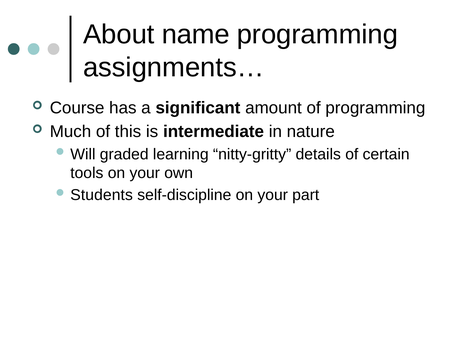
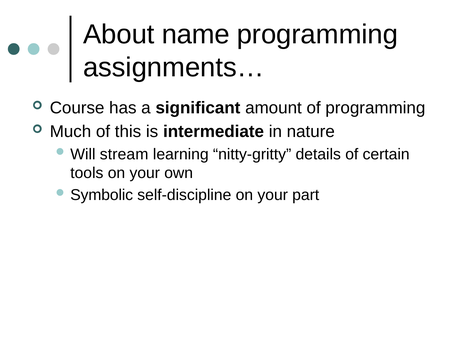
graded: graded -> stream (124, 154)
Students: Students -> Symbolic (102, 195)
